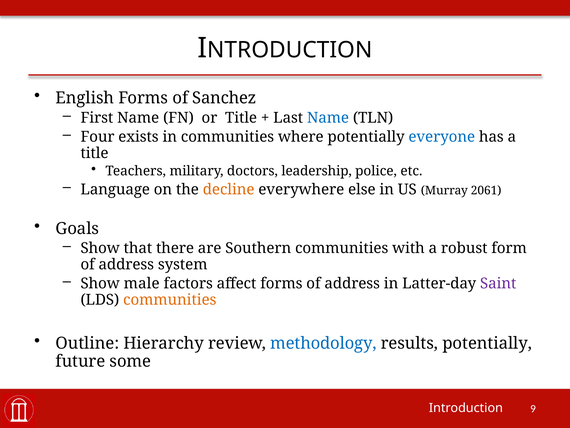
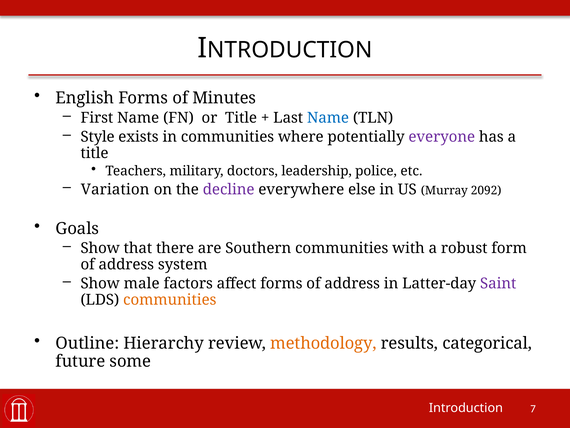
Sanchez: Sanchez -> Minutes (224, 98)
Four: Four -> Style (98, 137)
everyone colour: blue -> purple (442, 137)
Language: Language -> Variation (115, 189)
decline colour: orange -> purple (229, 189)
2061: 2061 -> 2092 (486, 190)
methodology colour: blue -> orange (323, 343)
results potentially: potentially -> categorical (487, 343)
9: 9 -> 7 (533, 408)
